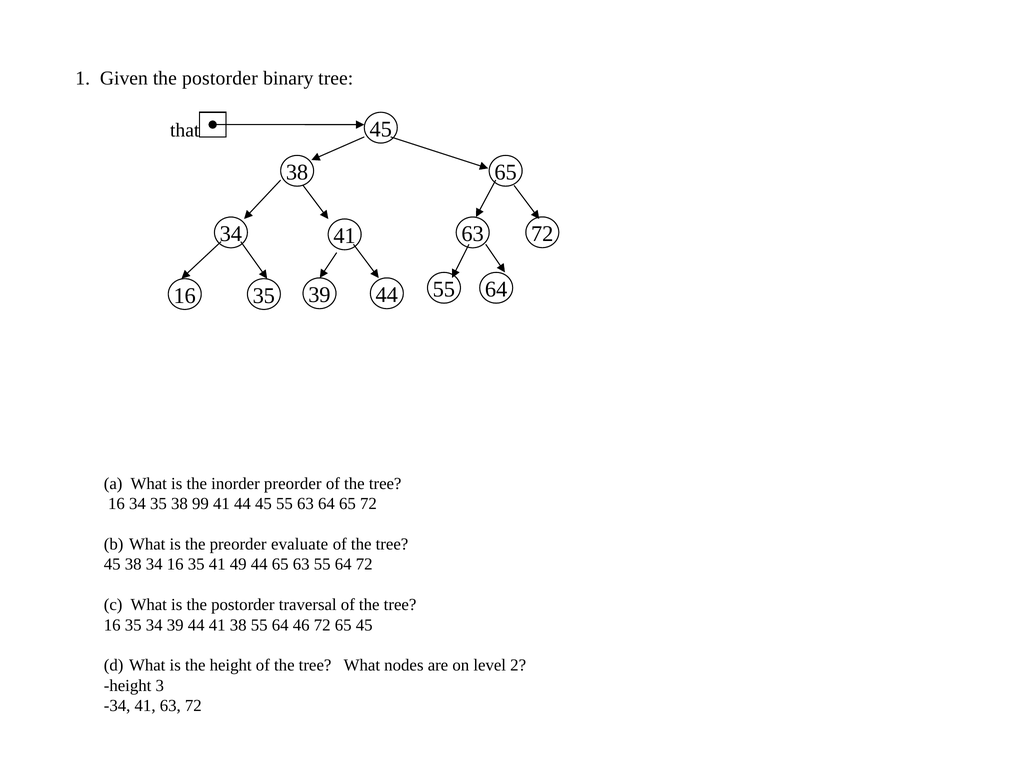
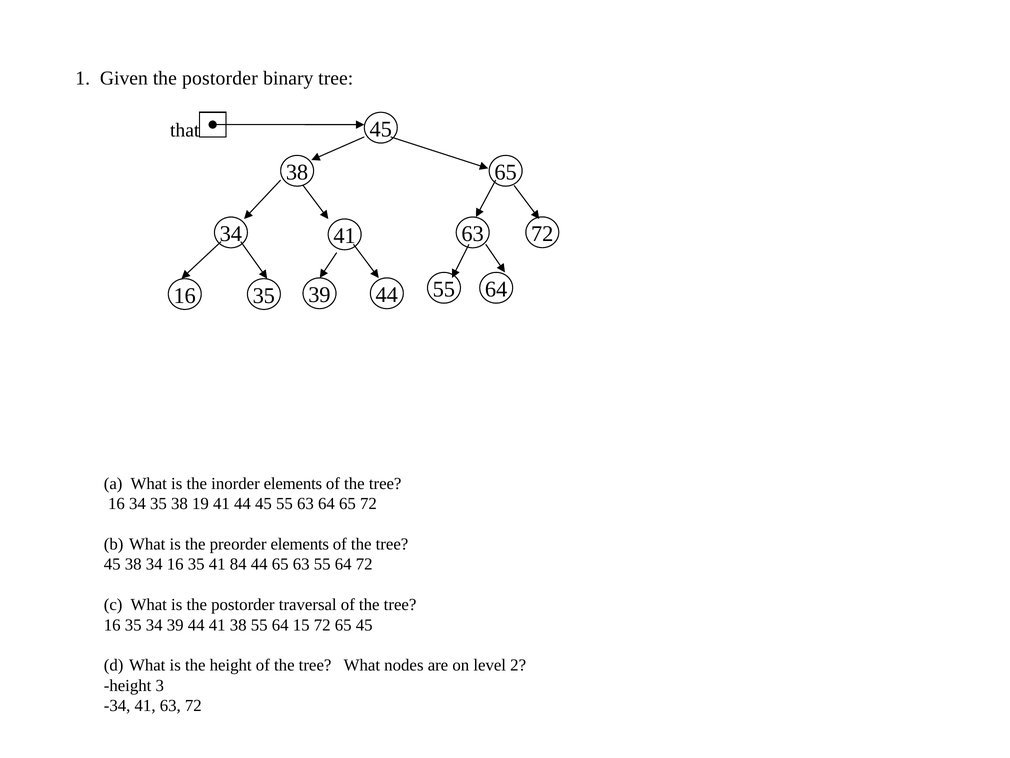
inorder preorder: preorder -> elements (293, 483)
99: 99 -> 19 (200, 503)
preorder evaluate: evaluate -> elements (300, 544)
49: 49 -> 84 (238, 564)
46: 46 -> 15 (301, 625)
